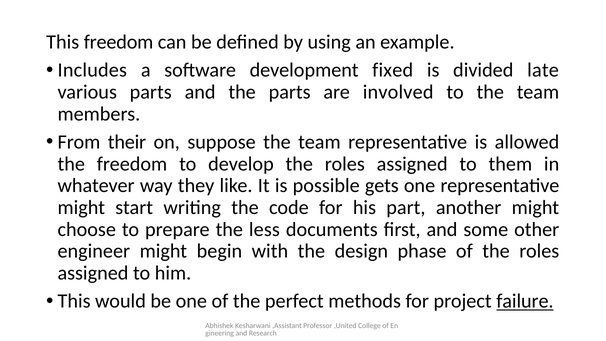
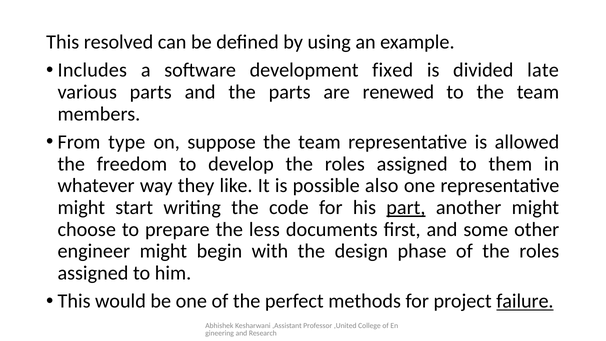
This freedom: freedom -> resolved (118, 42)
involved: involved -> renewed (398, 92)
their: their -> type (127, 142)
gets: gets -> also (382, 186)
part underline: none -> present (406, 208)
